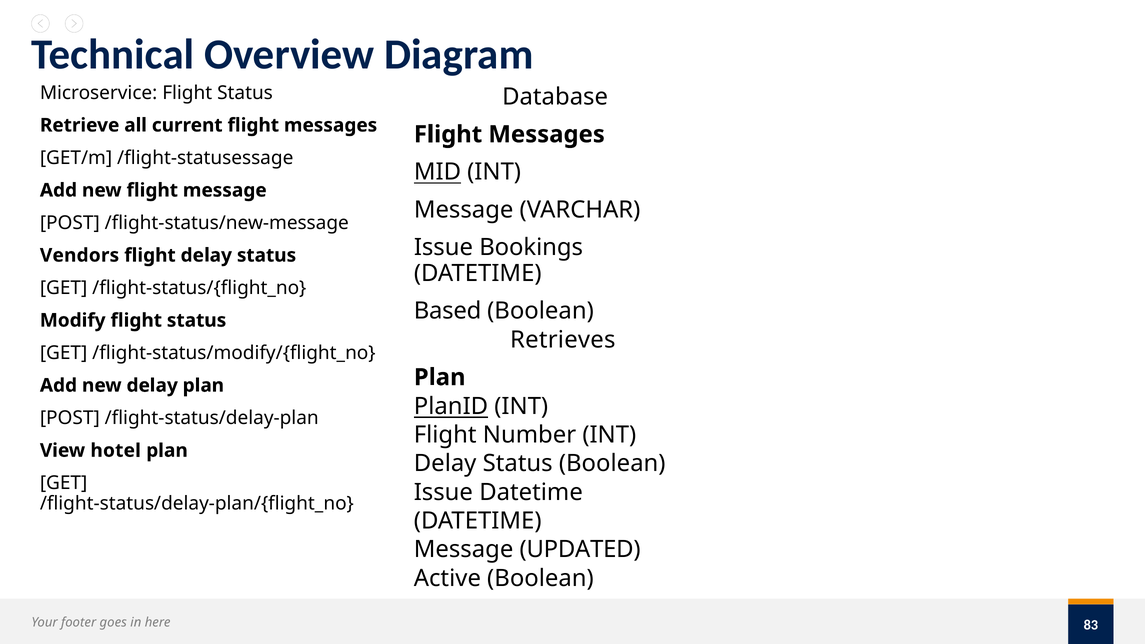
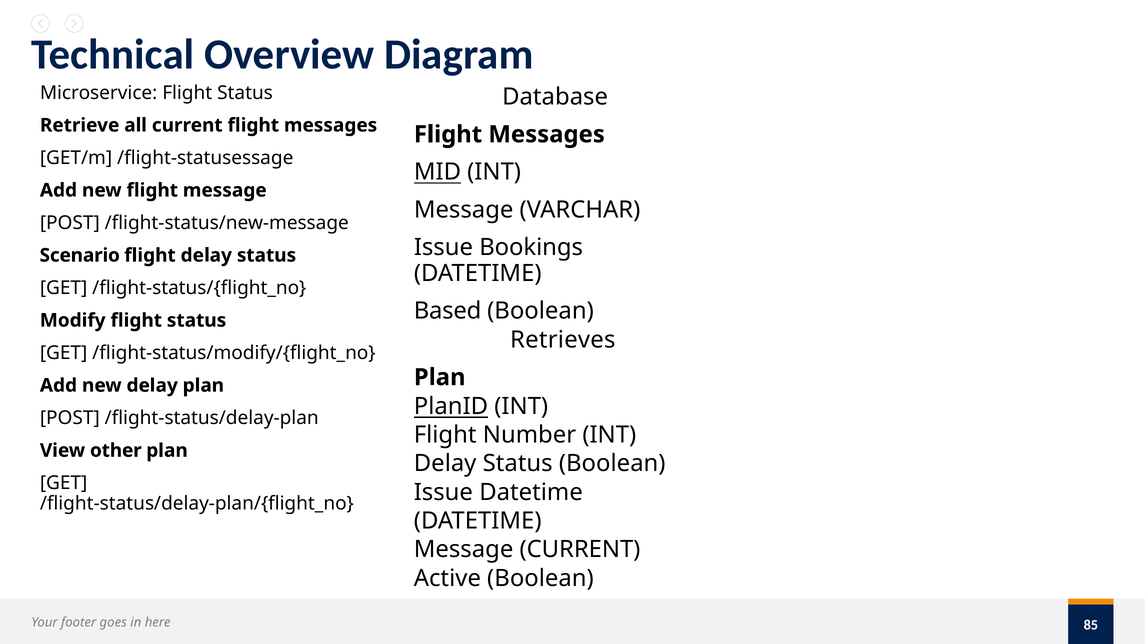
Vendors: Vendors -> Scenario (80, 255)
hotel: hotel -> other (116, 451)
Message UPDATED: UPDATED -> CURRENT (580, 550)
83: 83 -> 85 (1091, 625)
